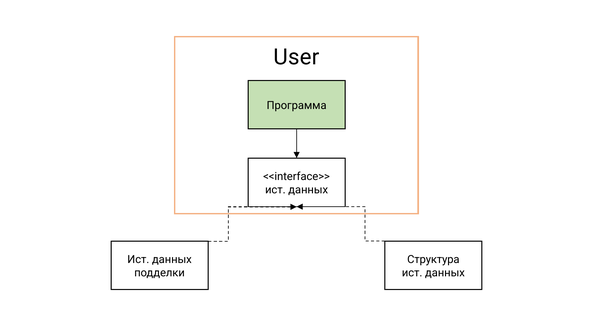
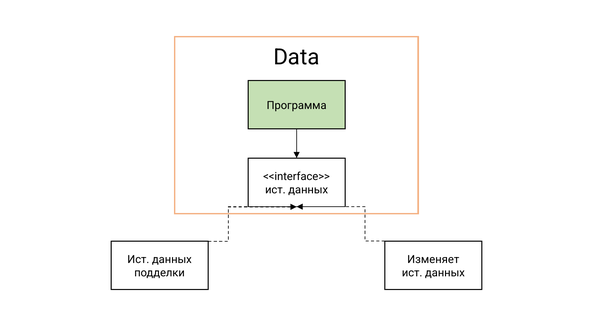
User: User -> Data (296, 57)
Структура: Структура -> Изменяет (433, 259)
